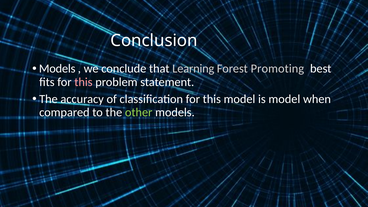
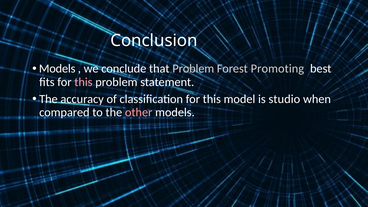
that Learning: Learning -> Problem (193, 69)
is model: model -> studio (284, 99)
other colour: light green -> pink (139, 112)
